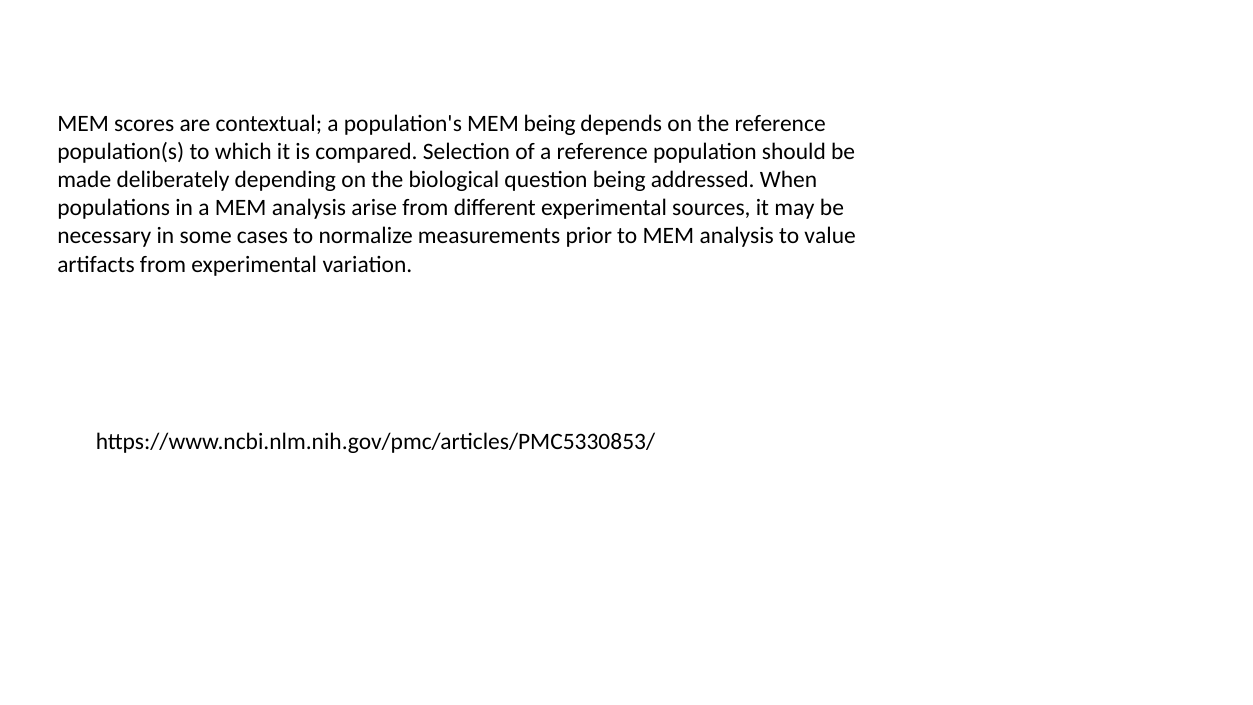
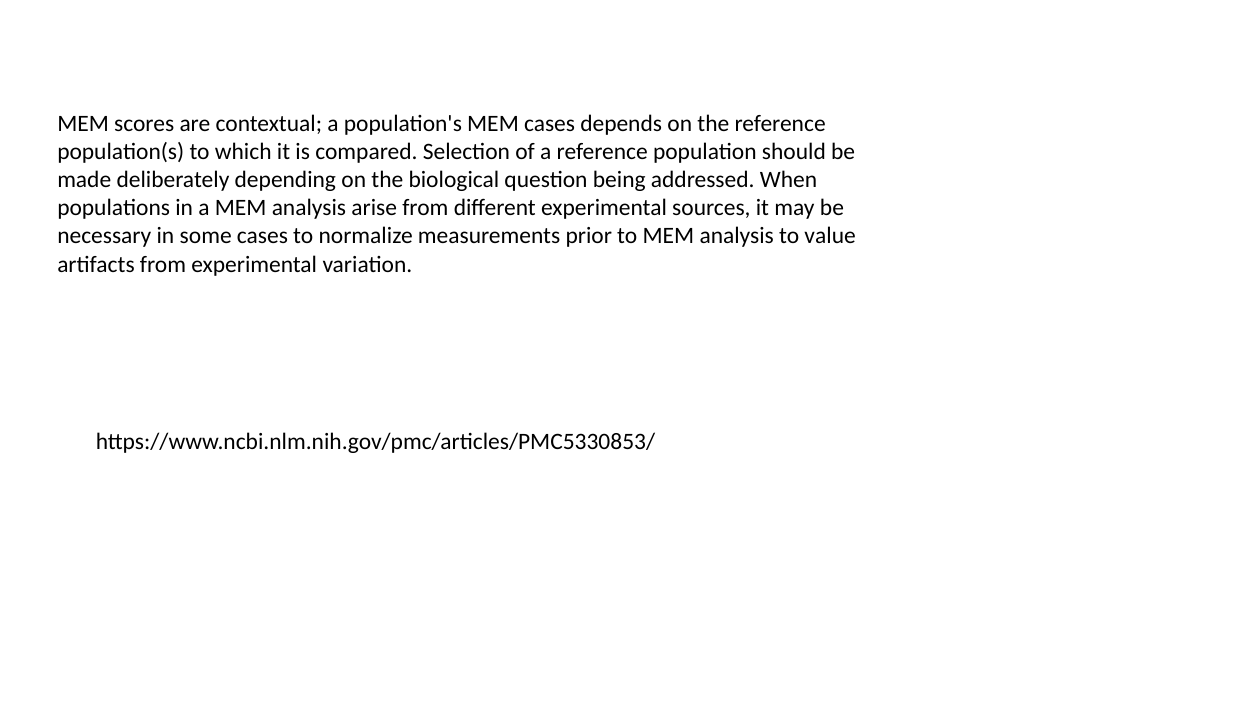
MEM being: being -> cases (550, 123)
